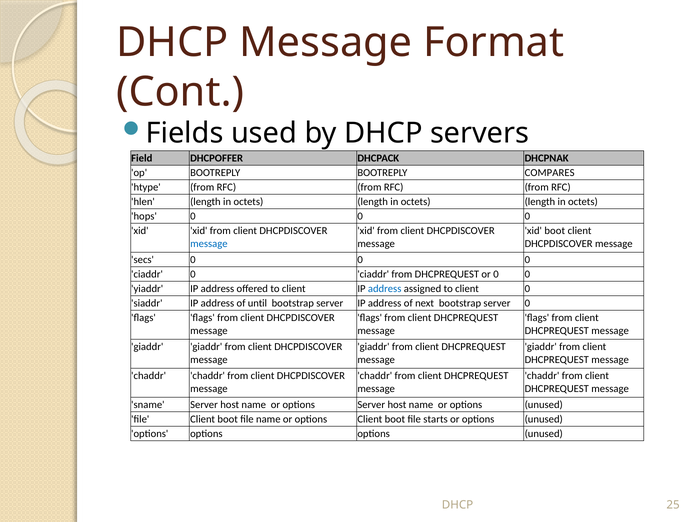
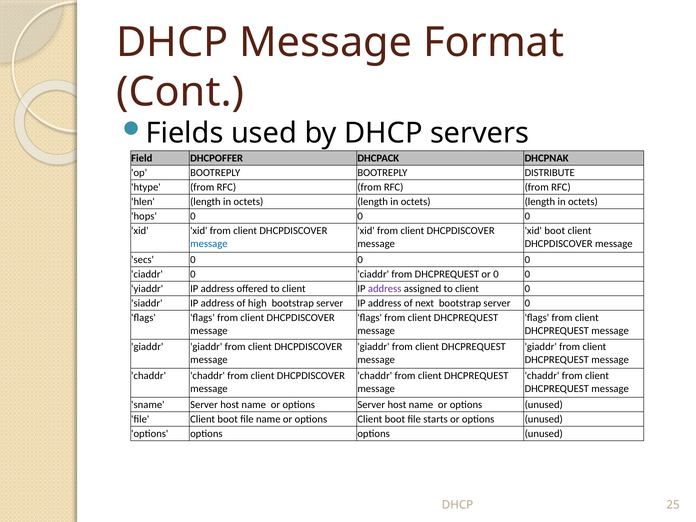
COMPARES: COMPARES -> DISTRIBUTE (550, 173)
address colour: blue -> purple (385, 289)
until: until -> high (257, 303)
